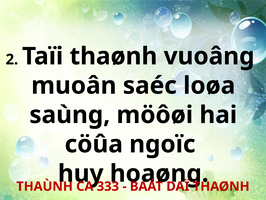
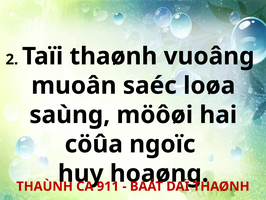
333: 333 -> 911 (108, 186)
